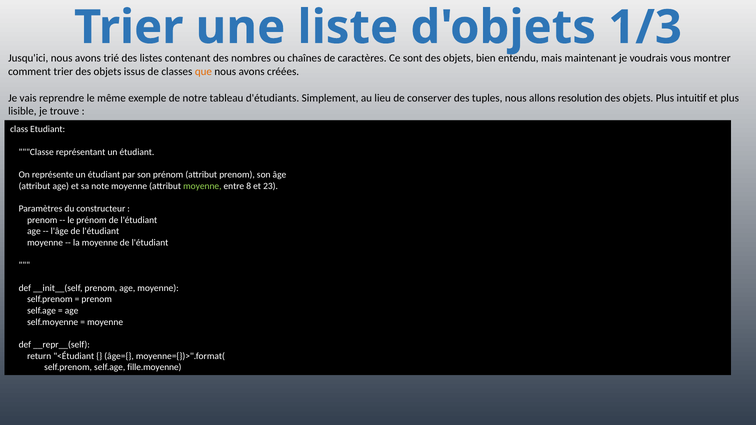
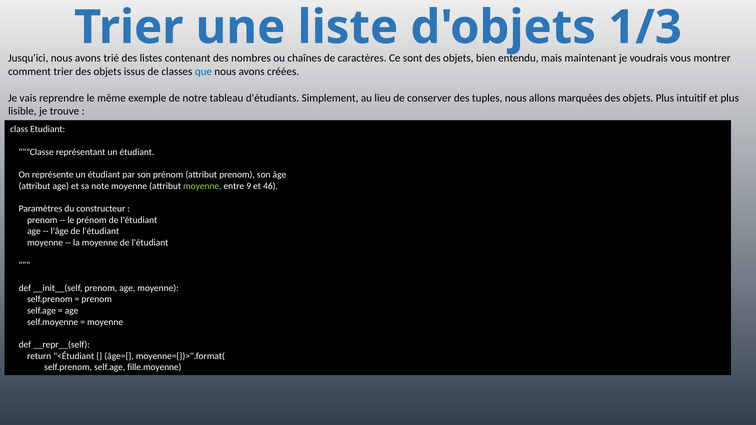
que colour: orange -> blue (203, 72)
resolution: resolution -> marquées (580, 98)
8: 8 -> 9 (249, 186)
23: 23 -> 46 (271, 186)
